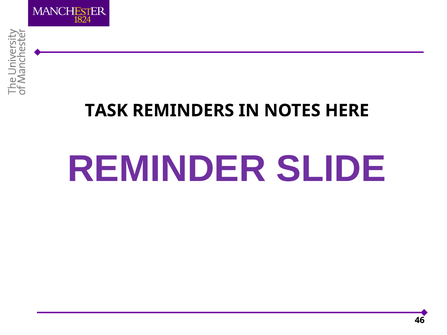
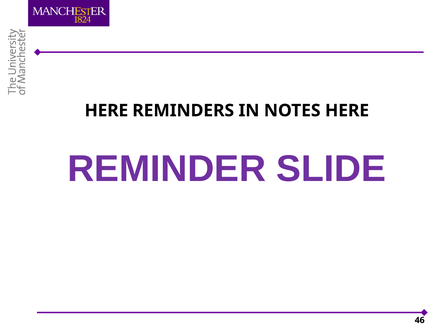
TASK: TASK -> HERE (106, 111)
